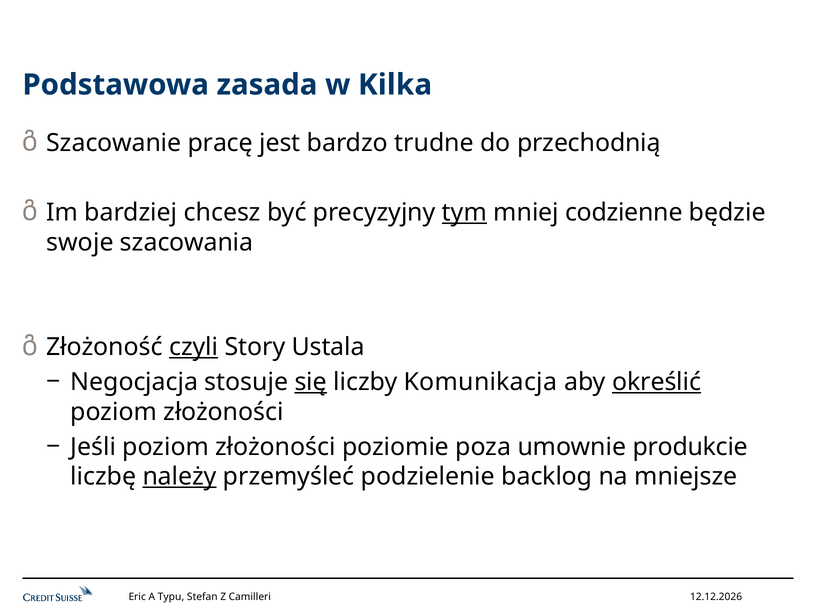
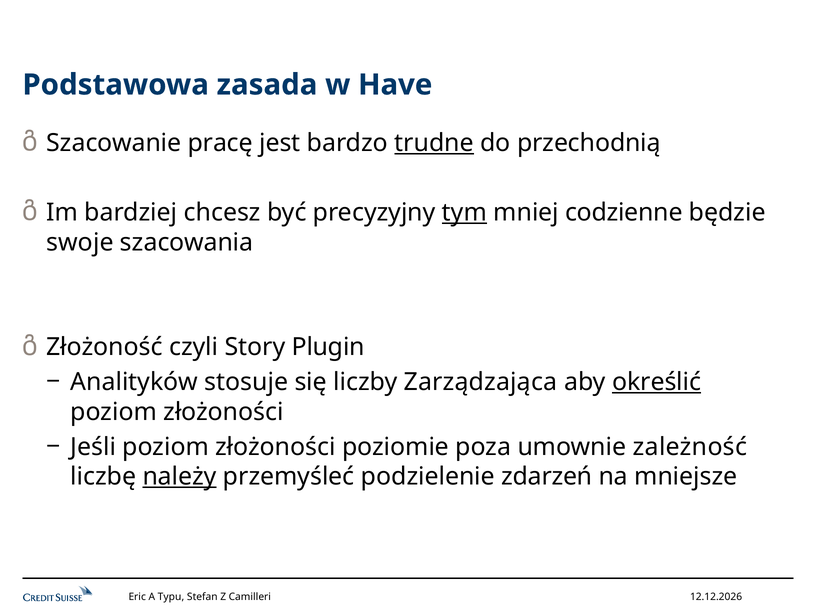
Kilka: Kilka -> Have (395, 85)
trudne underline: none -> present (434, 143)
czyli underline: present -> none (194, 347)
Ustala: Ustala -> Plugin (328, 347)
Negocjacja: Negocjacja -> Analityków (134, 382)
się underline: present -> none (311, 382)
Komunikacja: Komunikacja -> Zarządzająca (480, 382)
produkcie: produkcie -> zależność (690, 447)
backlog: backlog -> zdarzeń (547, 477)
